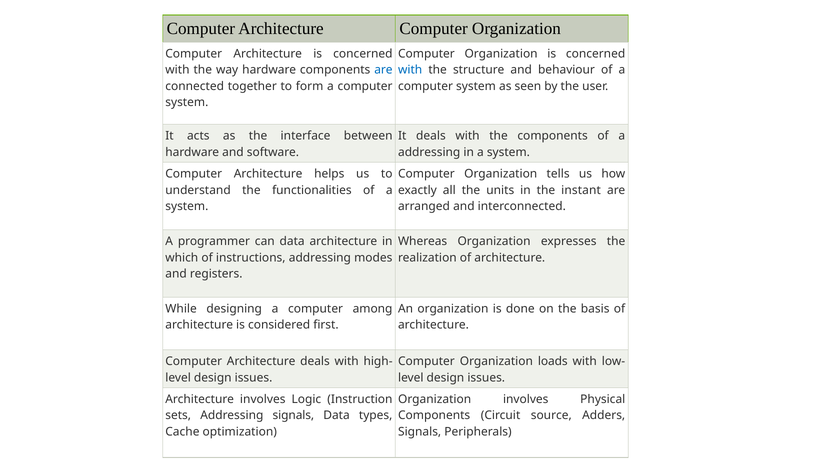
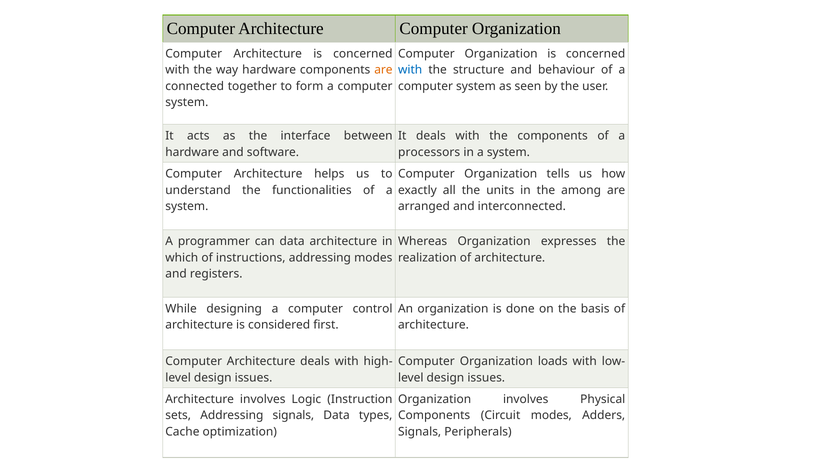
are colour: blue -> orange (383, 70)
addressing: addressing -> processors (429, 152)
instant: instant -> among (581, 190)
among: among -> control (373, 309)
Circuit source: source -> modes (551, 416)
